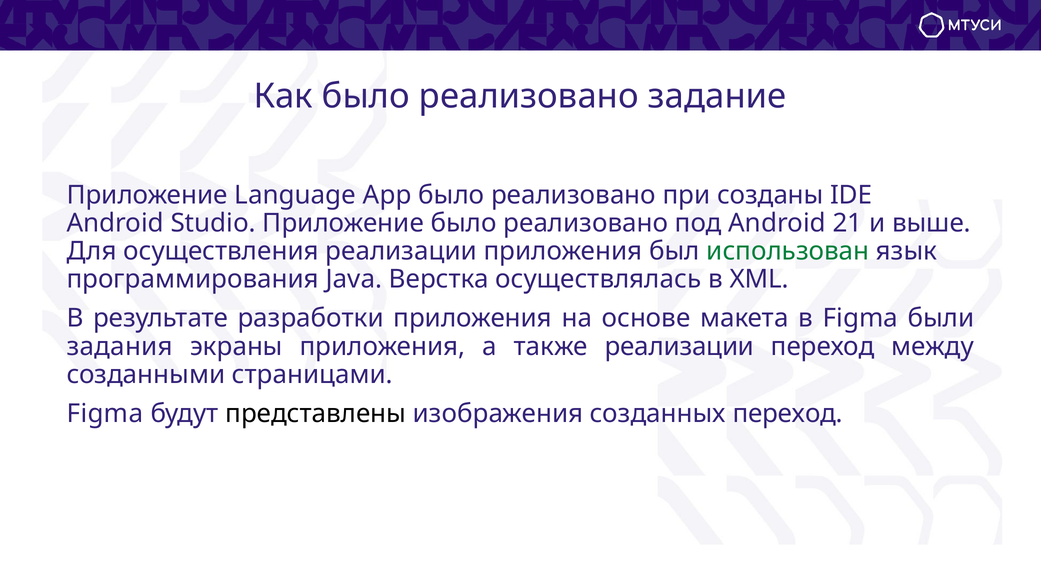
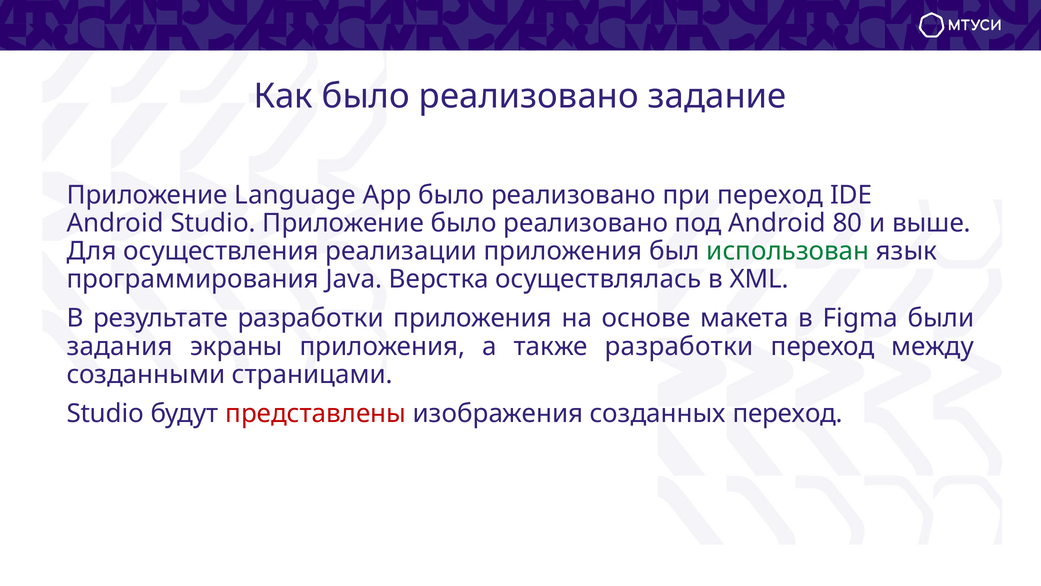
при созданы: созданы -> переход (770, 195)
21: 21 -> 80 (847, 223)
также реализации: реализации -> разработки (679, 346)
Figma: Figma -> Studio (105, 413)
представлены colour: black -> red (316, 413)
